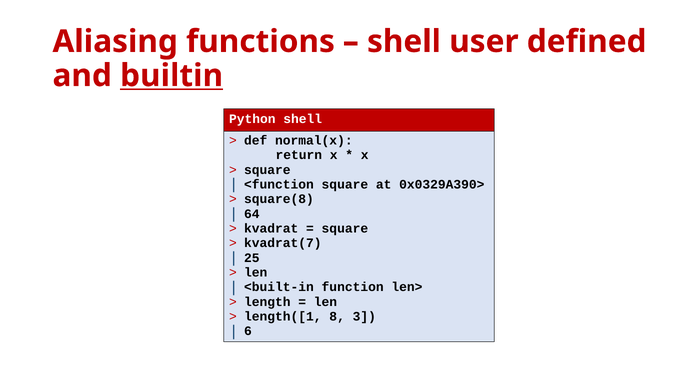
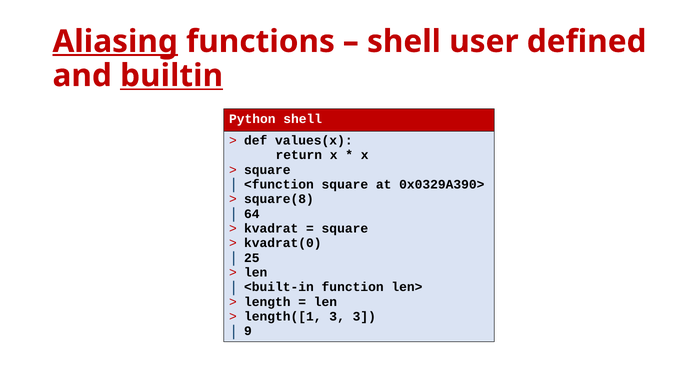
Aliasing underline: none -> present (115, 41)
normal(x: normal(x -> values(x (314, 140)
kvadrat(7: kvadrat(7 -> kvadrat(0 (283, 243)
length([1 8: 8 -> 3 (337, 316)
6: 6 -> 9 (248, 331)
